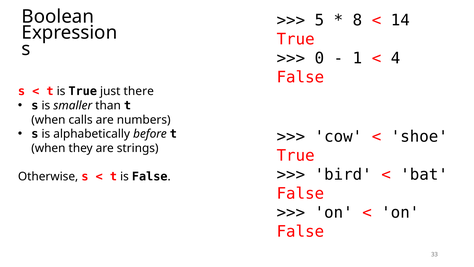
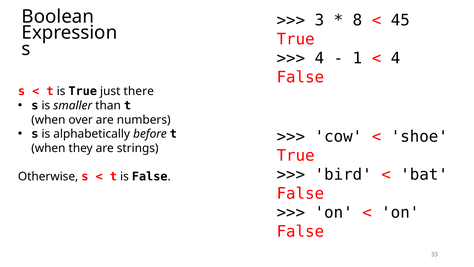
5: 5 -> 3 (319, 20)
14: 14 -> 45 (400, 20)
0: 0 -> 4 (319, 58)
calls: calls -> over (81, 120)
